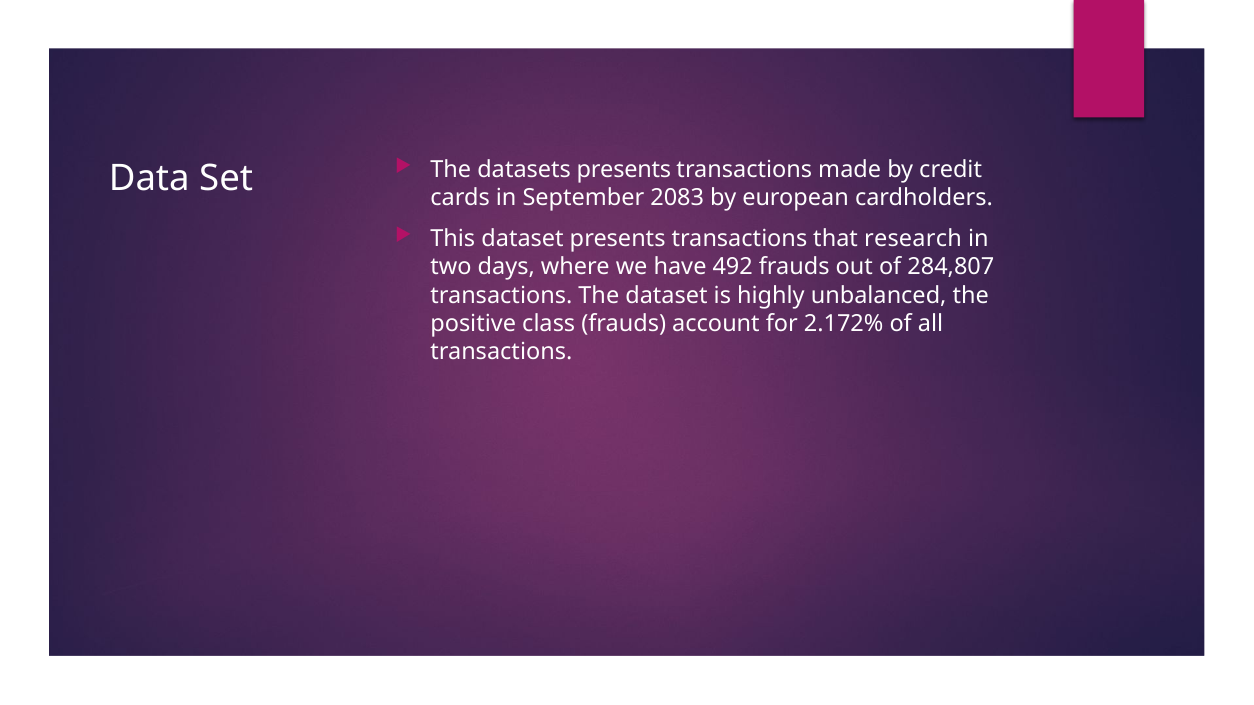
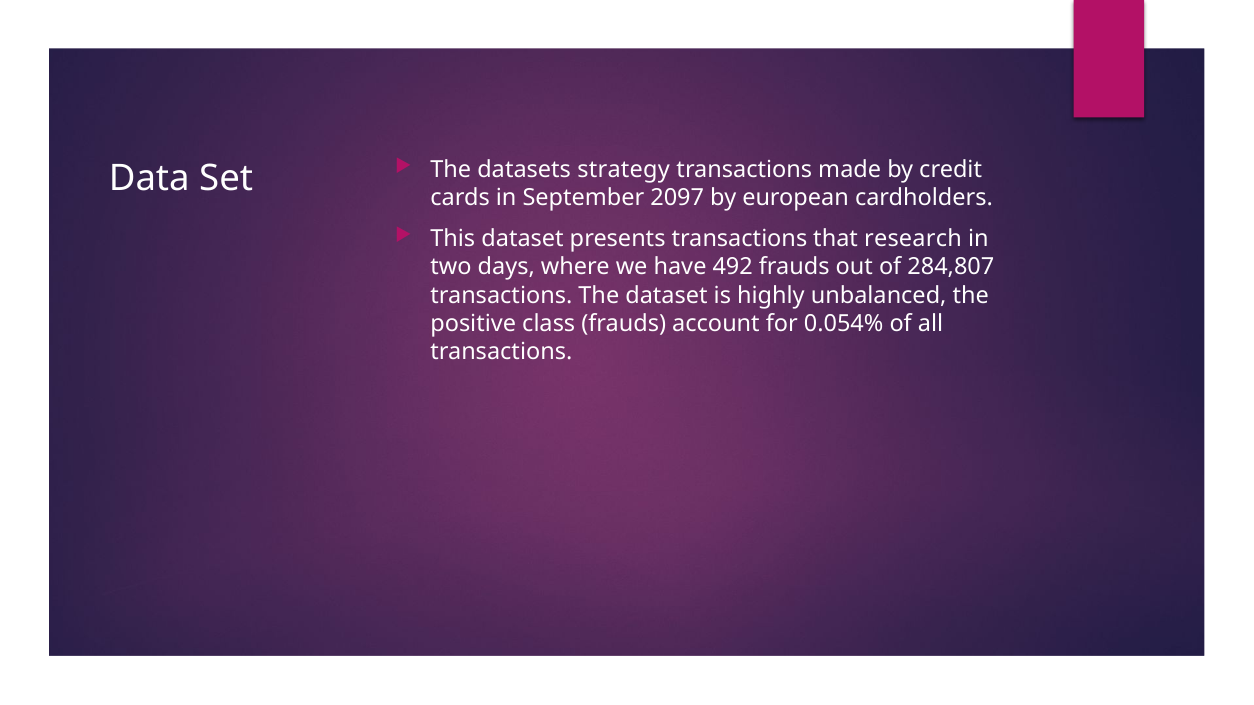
datasets presents: presents -> strategy (624, 170)
2083: 2083 -> 2097 (677, 198)
2.172%: 2.172% -> 0.054% (844, 324)
